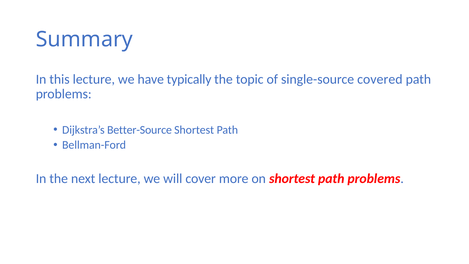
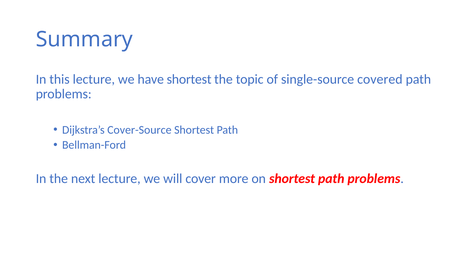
have typically: typically -> shortest (189, 79)
Better-Source: Better-Source -> Cover-Source (139, 130)
